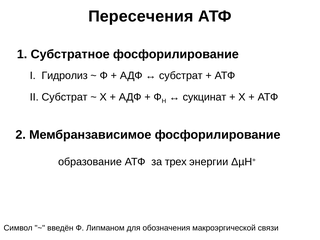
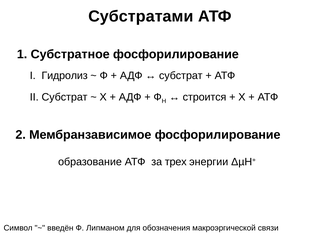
Пересечения: Пересечения -> Субстратами (141, 16)
сукцинат: сукцинат -> строится (205, 97)
